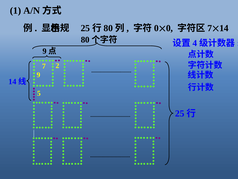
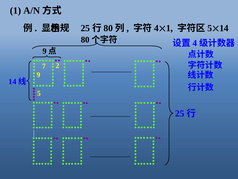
0: 0 -> 4 (156, 28)
0: 0 -> 1 (169, 28)
7: 7 -> 5 (210, 28)
